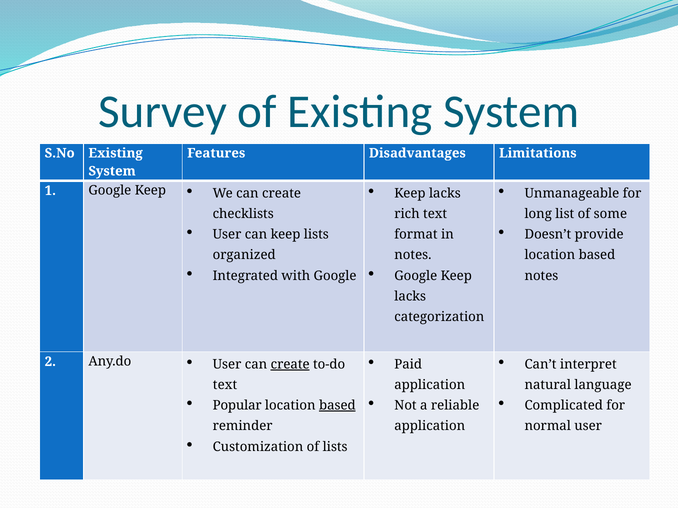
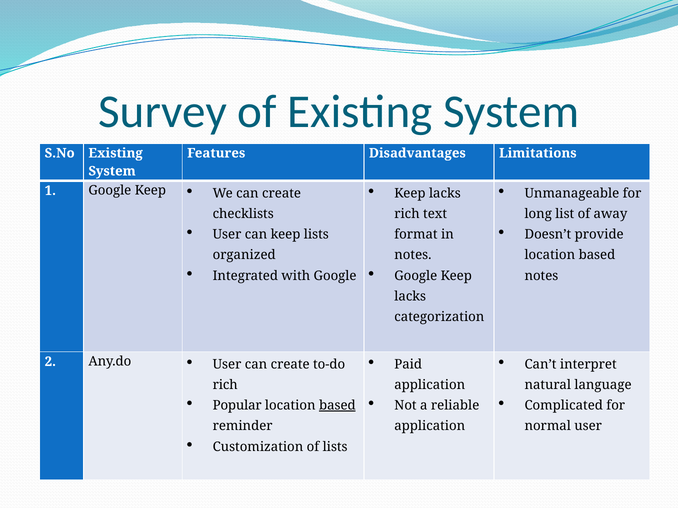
some: some -> away (610, 214)
create underline: present -> none (290, 365)
text: text -> rich (225, 385)
